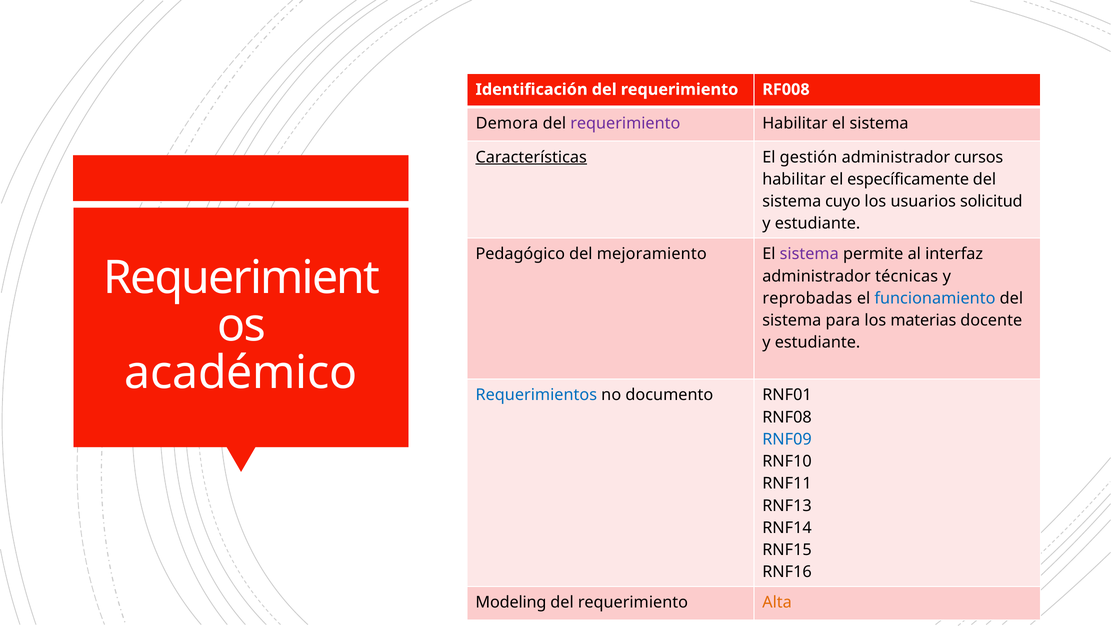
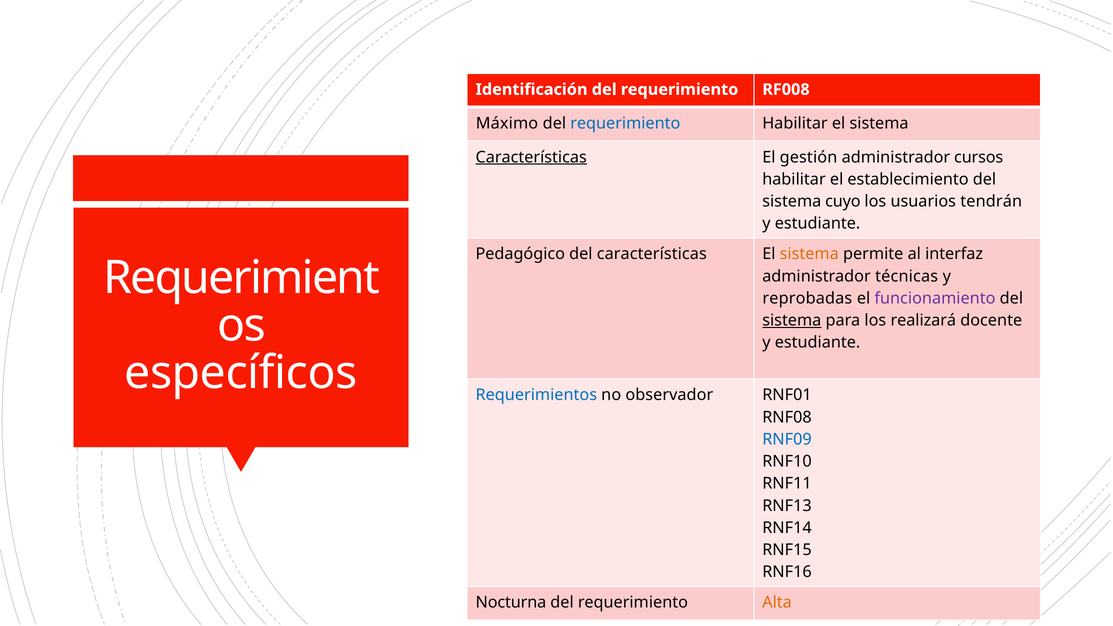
Demora: Demora -> Máximo (507, 123)
requerimiento colour: purple -> blue (625, 123)
específicamente: específicamente -> establecimiento (908, 179)
solicitud: solicitud -> tendrán (991, 201)
del mejoramiento: mejoramiento -> características (652, 254)
sistema colour: purple -> orange (809, 254)
funcionamiento colour: blue -> purple (935, 298)
sistema underline: none -> present (792, 320)
materias: materias -> realizará (923, 320)
académico: académico -> específicos (241, 373)
documento: documento -> observador (669, 395)
Modeling: Modeling -> Nocturna (511, 603)
